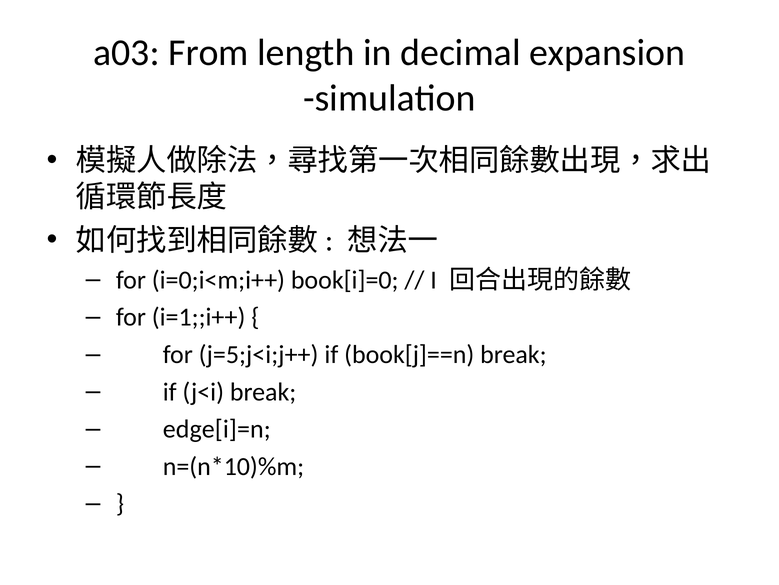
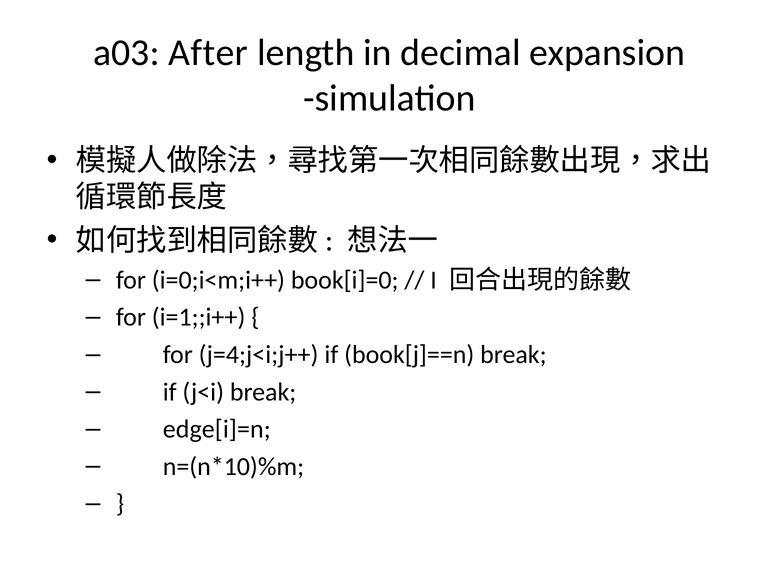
From: From -> After (208, 53)
j=5;j<i;j++: j=5;j<i;j++ -> j=4;j<i;j++ (259, 354)
